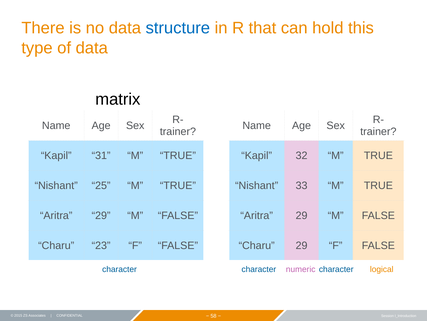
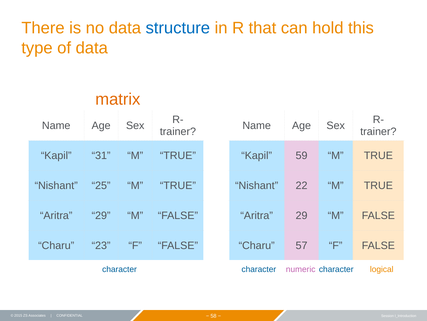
matrix colour: black -> orange (118, 99)
32: 32 -> 59 (302, 155)
33: 33 -> 22 (302, 185)
Charu 29: 29 -> 57 (302, 245)
